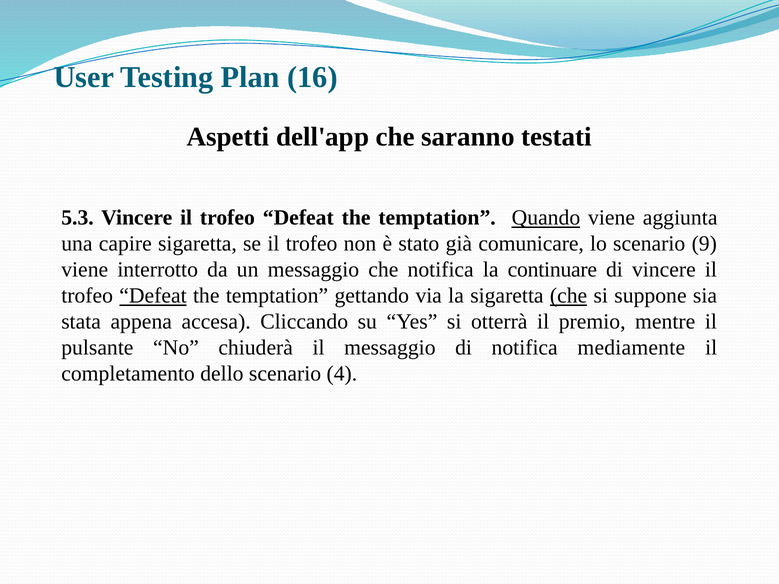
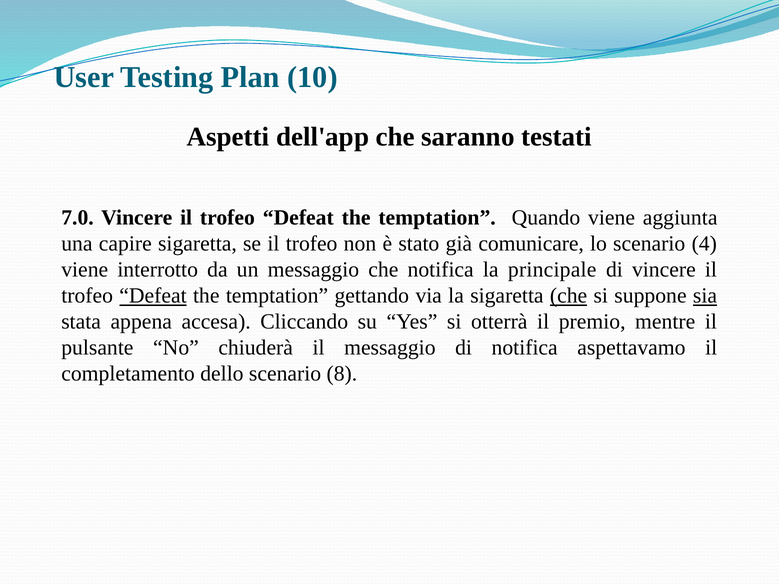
16: 16 -> 10 (312, 77)
5.3: 5.3 -> 7.0 (78, 218)
Quando underline: present -> none (546, 218)
9: 9 -> 4 (704, 244)
continuare: continuare -> principale (552, 270)
sia underline: none -> present (705, 296)
mediamente: mediamente -> aspettavamo (631, 348)
4: 4 -> 8 (342, 374)
